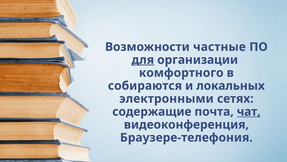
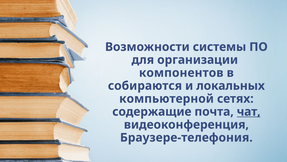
частные: частные -> системы (219, 47)
для underline: present -> none (143, 60)
комфортного: комфортного -> компонентов (181, 73)
электронными: электронными -> компьютерной (167, 98)
